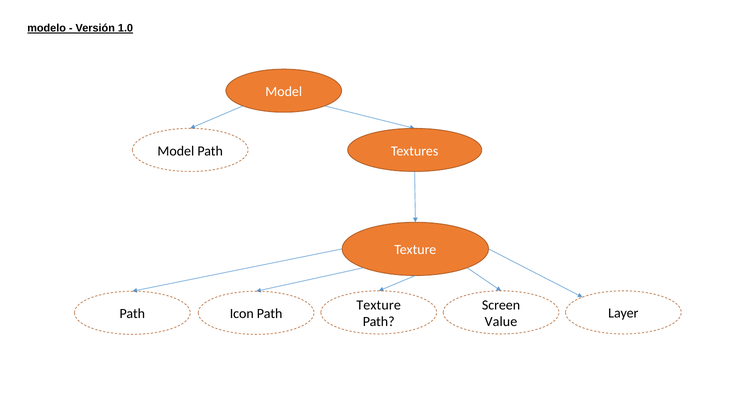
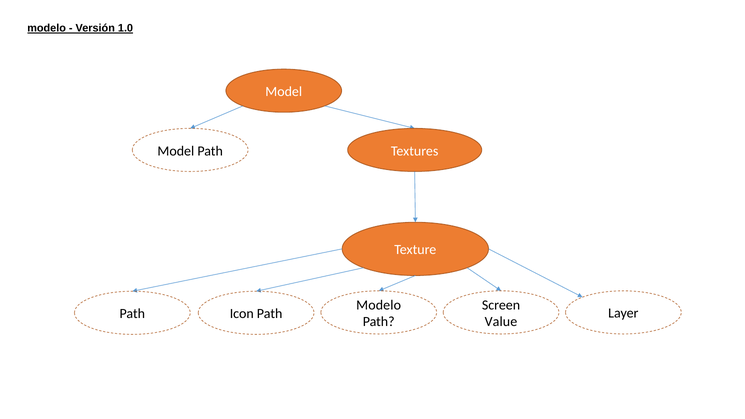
Texture: Texture -> Modelo (379, 305)
